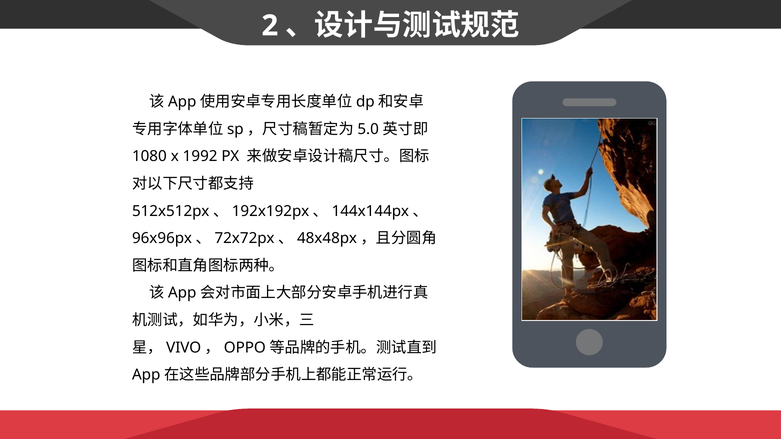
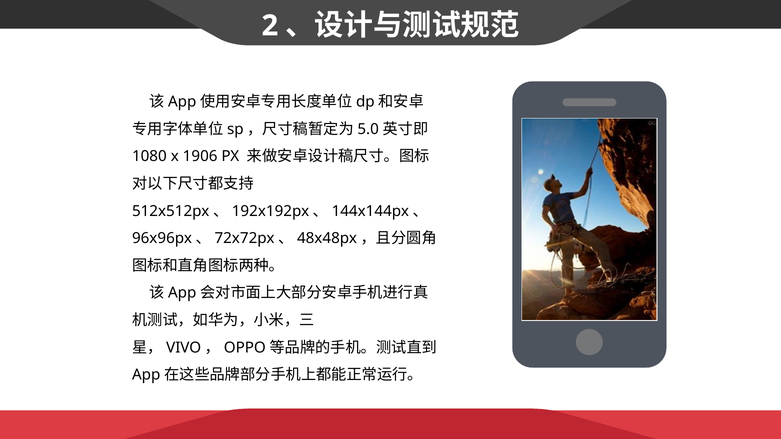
1992: 1992 -> 1906 (200, 157)
